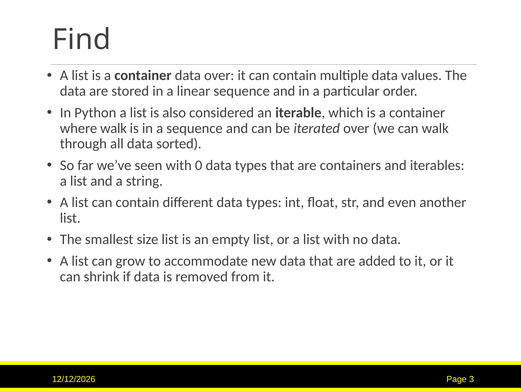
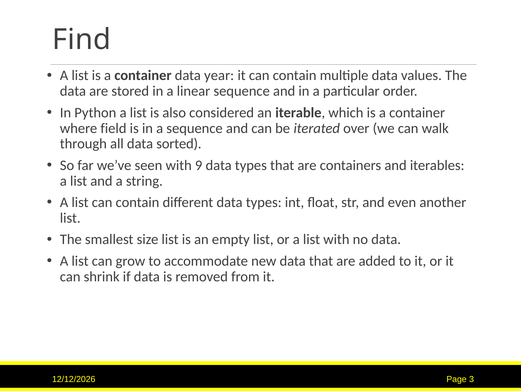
data over: over -> year (219, 75)
where walk: walk -> field (113, 128)
0: 0 -> 9 (199, 165)
